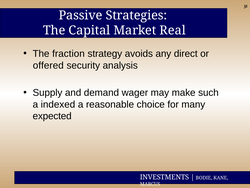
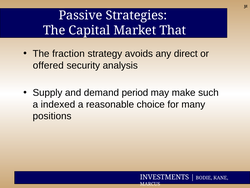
Real: Real -> That (173, 30)
wager: wager -> period (135, 92)
expected: expected -> positions (52, 116)
